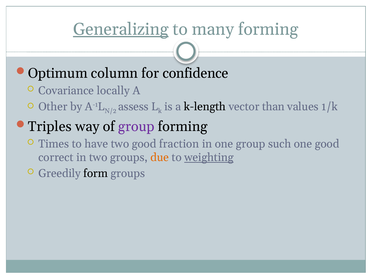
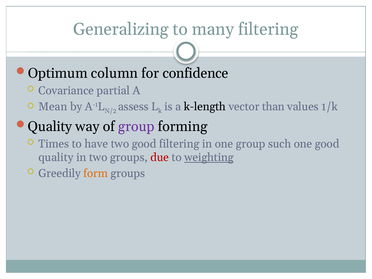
Generalizing underline: present -> none (121, 29)
many forming: forming -> filtering (268, 29)
locally: locally -> partial (113, 91)
Other: Other -> Mean (53, 107)
Triples: Triples -> Quality (50, 127)
good fraction: fraction -> filtering (179, 144)
correct: correct -> quality (56, 157)
due colour: orange -> red (160, 157)
form colour: black -> orange (96, 173)
